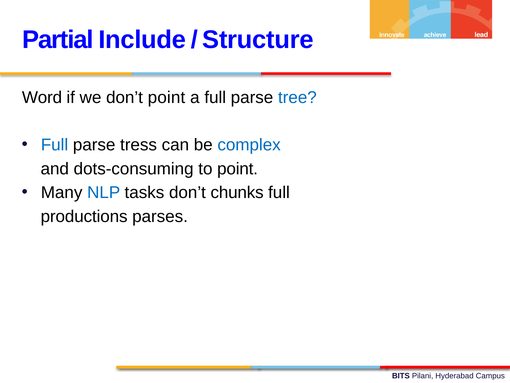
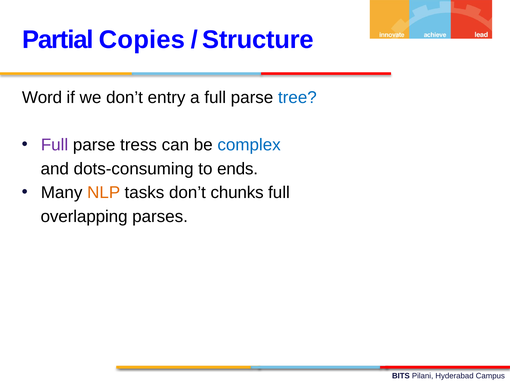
Include: Include -> Copies (142, 40)
don’t point: point -> entry (167, 97)
Full colour: blue -> purple (55, 145)
to point: point -> ends (238, 169)
NLP colour: blue -> orange (104, 192)
productions: productions -> overlapping (84, 216)
